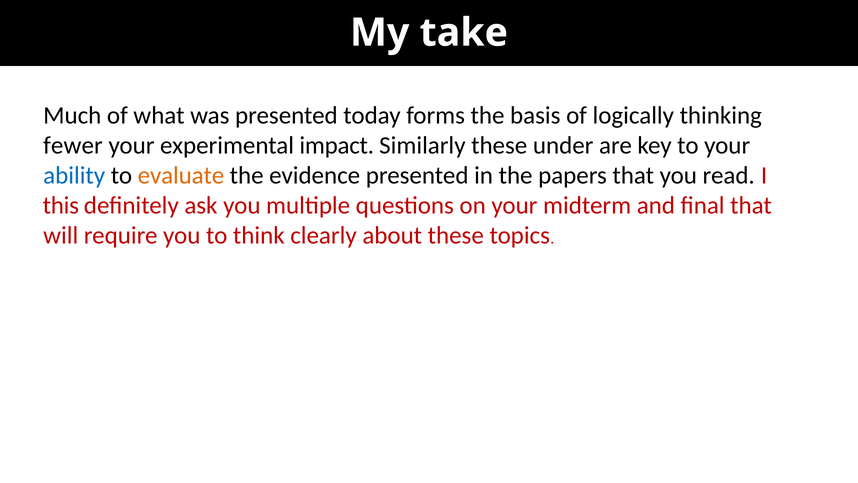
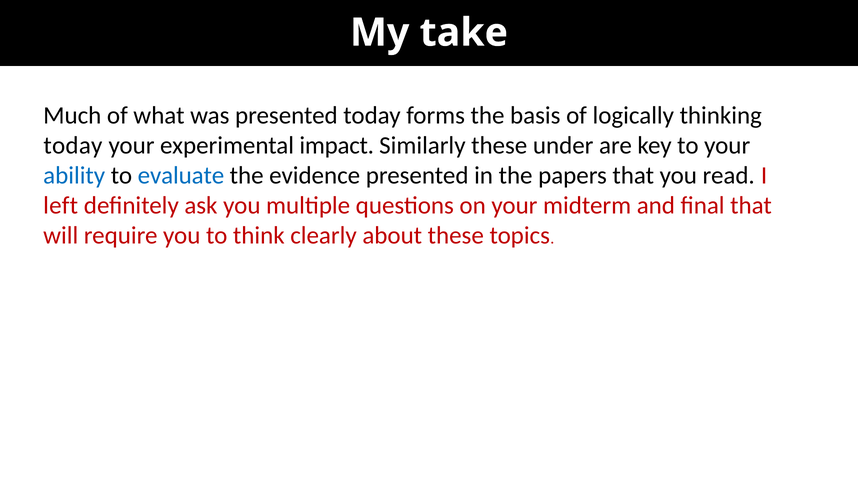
fewer: fewer -> today (73, 145)
evaluate colour: orange -> blue (181, 175)
this: this -> left (61, 205)
